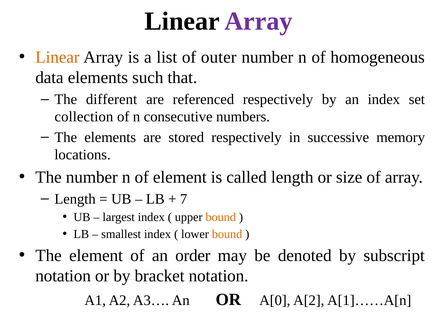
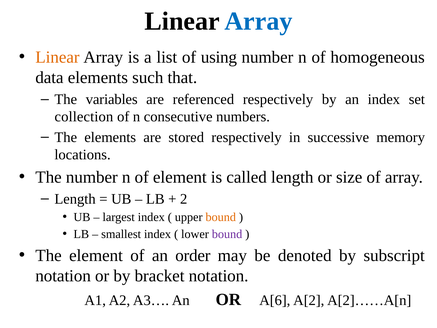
Array colour: purple -> blue (258, 21)
outer: outer -> using (219, 57)
different: different -> variables (112, 99)
7: 7 -> 2 (184, 199)
bound colour: orange -> purple (227, 234)
A[0: A[0 -> A[6 (275, 300)
A[1]……A[n: A[1]……A[n -> A[2]……A[n (369, 300)
